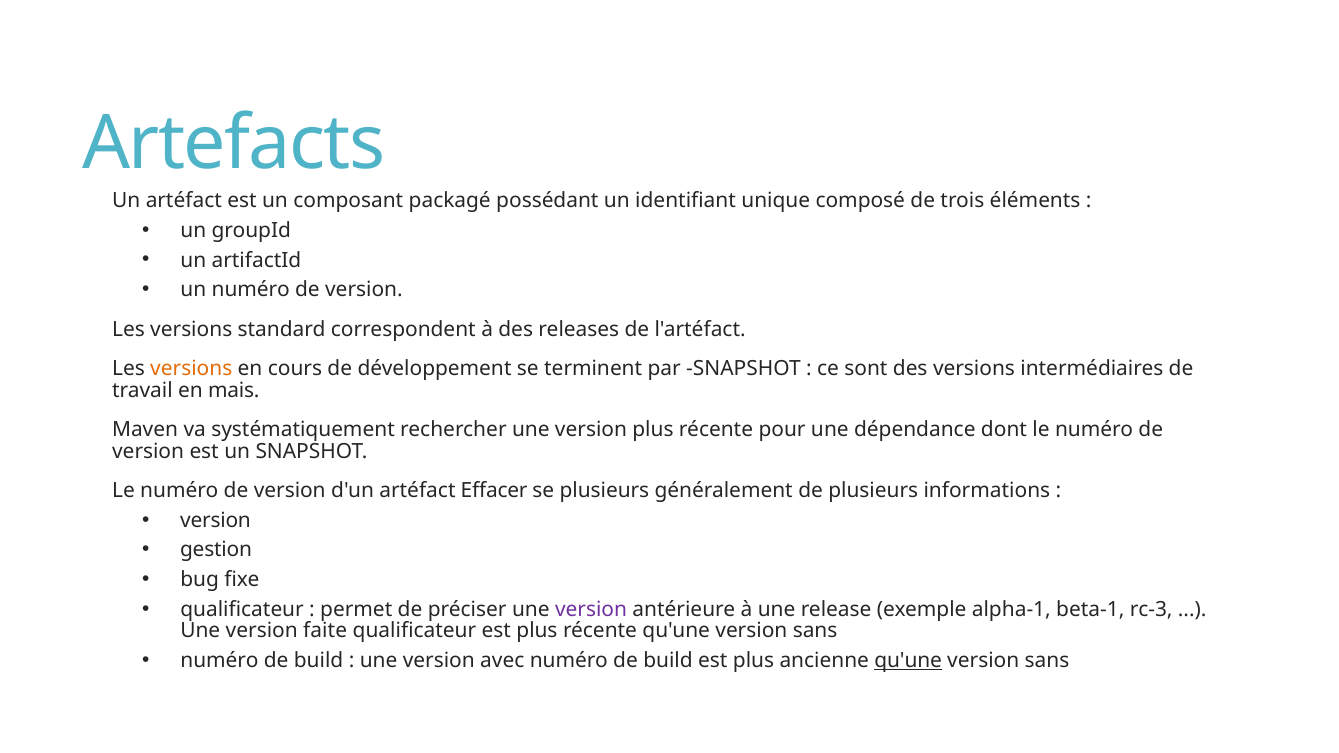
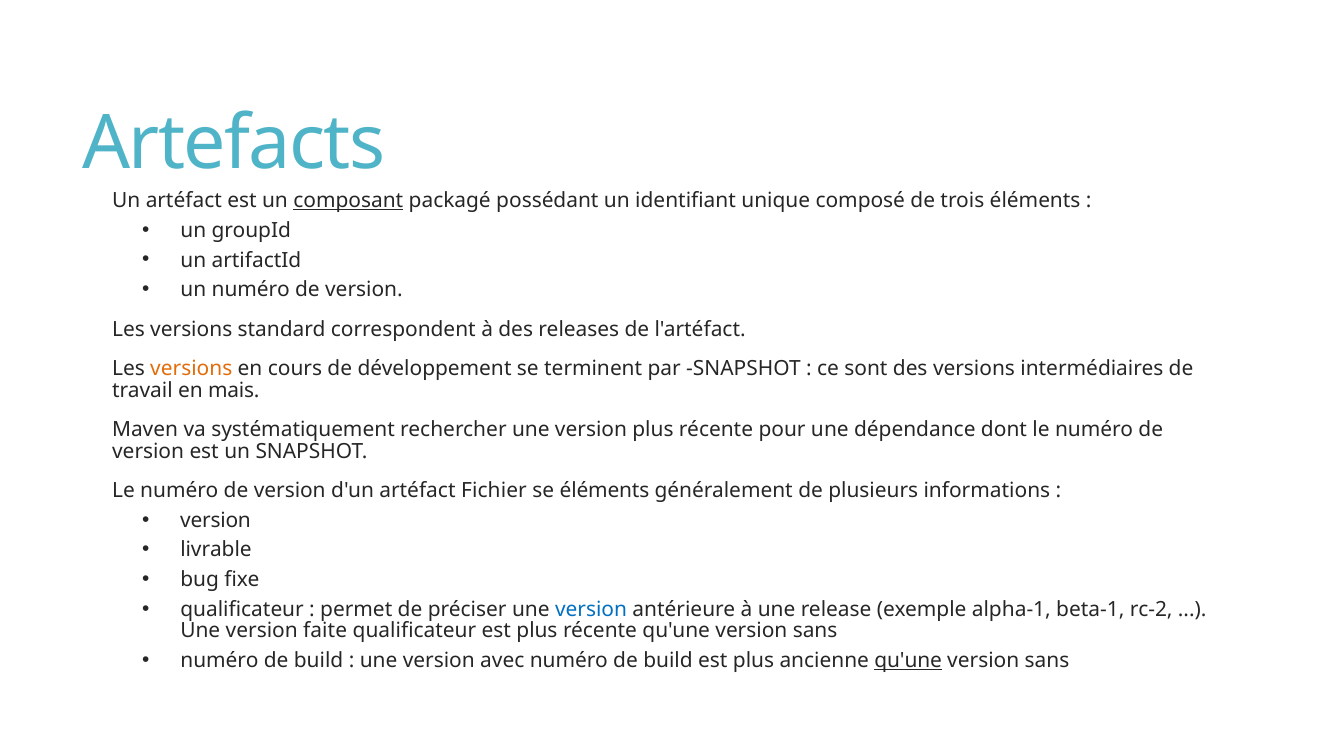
composant underline: none -> present (348, 201)
Effacer: Effacer -> Fichier (494, 491)
se plusieurs: plusieurs -> éléments (605, 491)
gestion: gestion -> livrable (216, 550)
version colour: purple -> blue (591, 610)
rc-3: rc-3 -> rc-2 (1151, 610)
